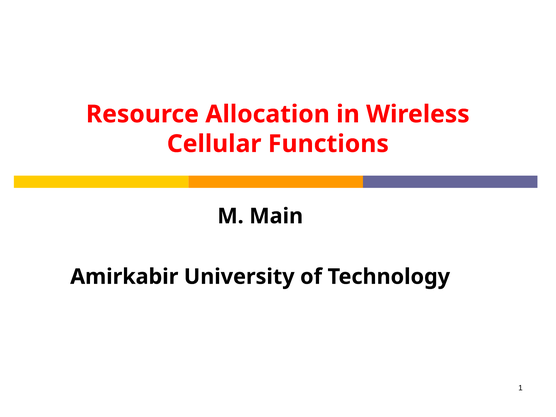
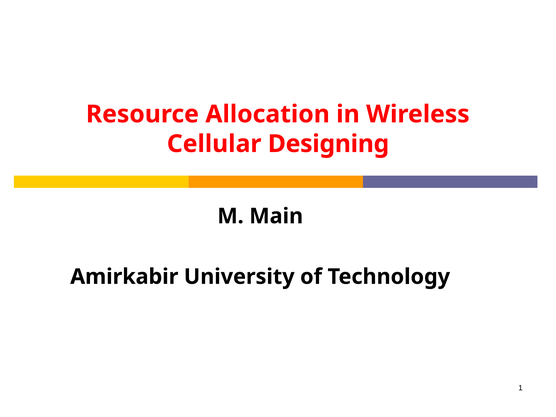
Functions: Functions -> Designing (329, 144)
